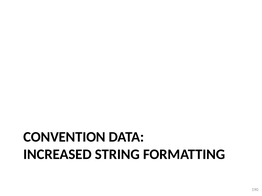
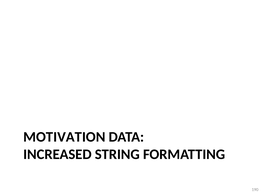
CONVENTION: CONVENTION -> MOTIVATION (64, 137)
